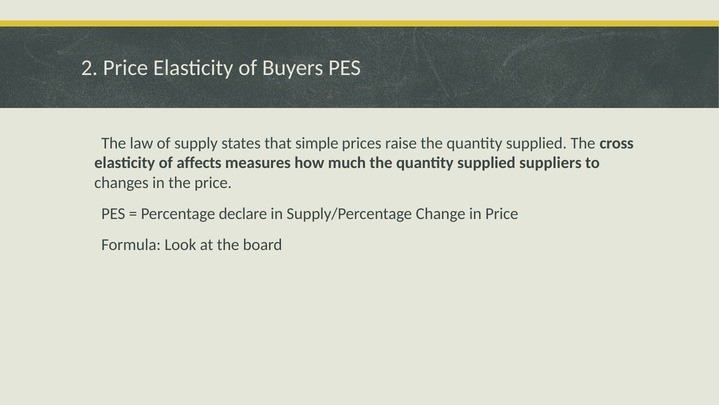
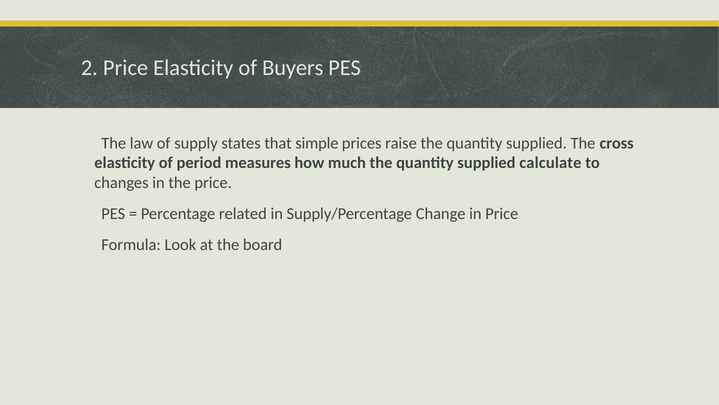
affects: affects -> period (199, 163)
suppliers: suppliers -> calculate (550, 163)
declare: declare -> related (243, 213)
